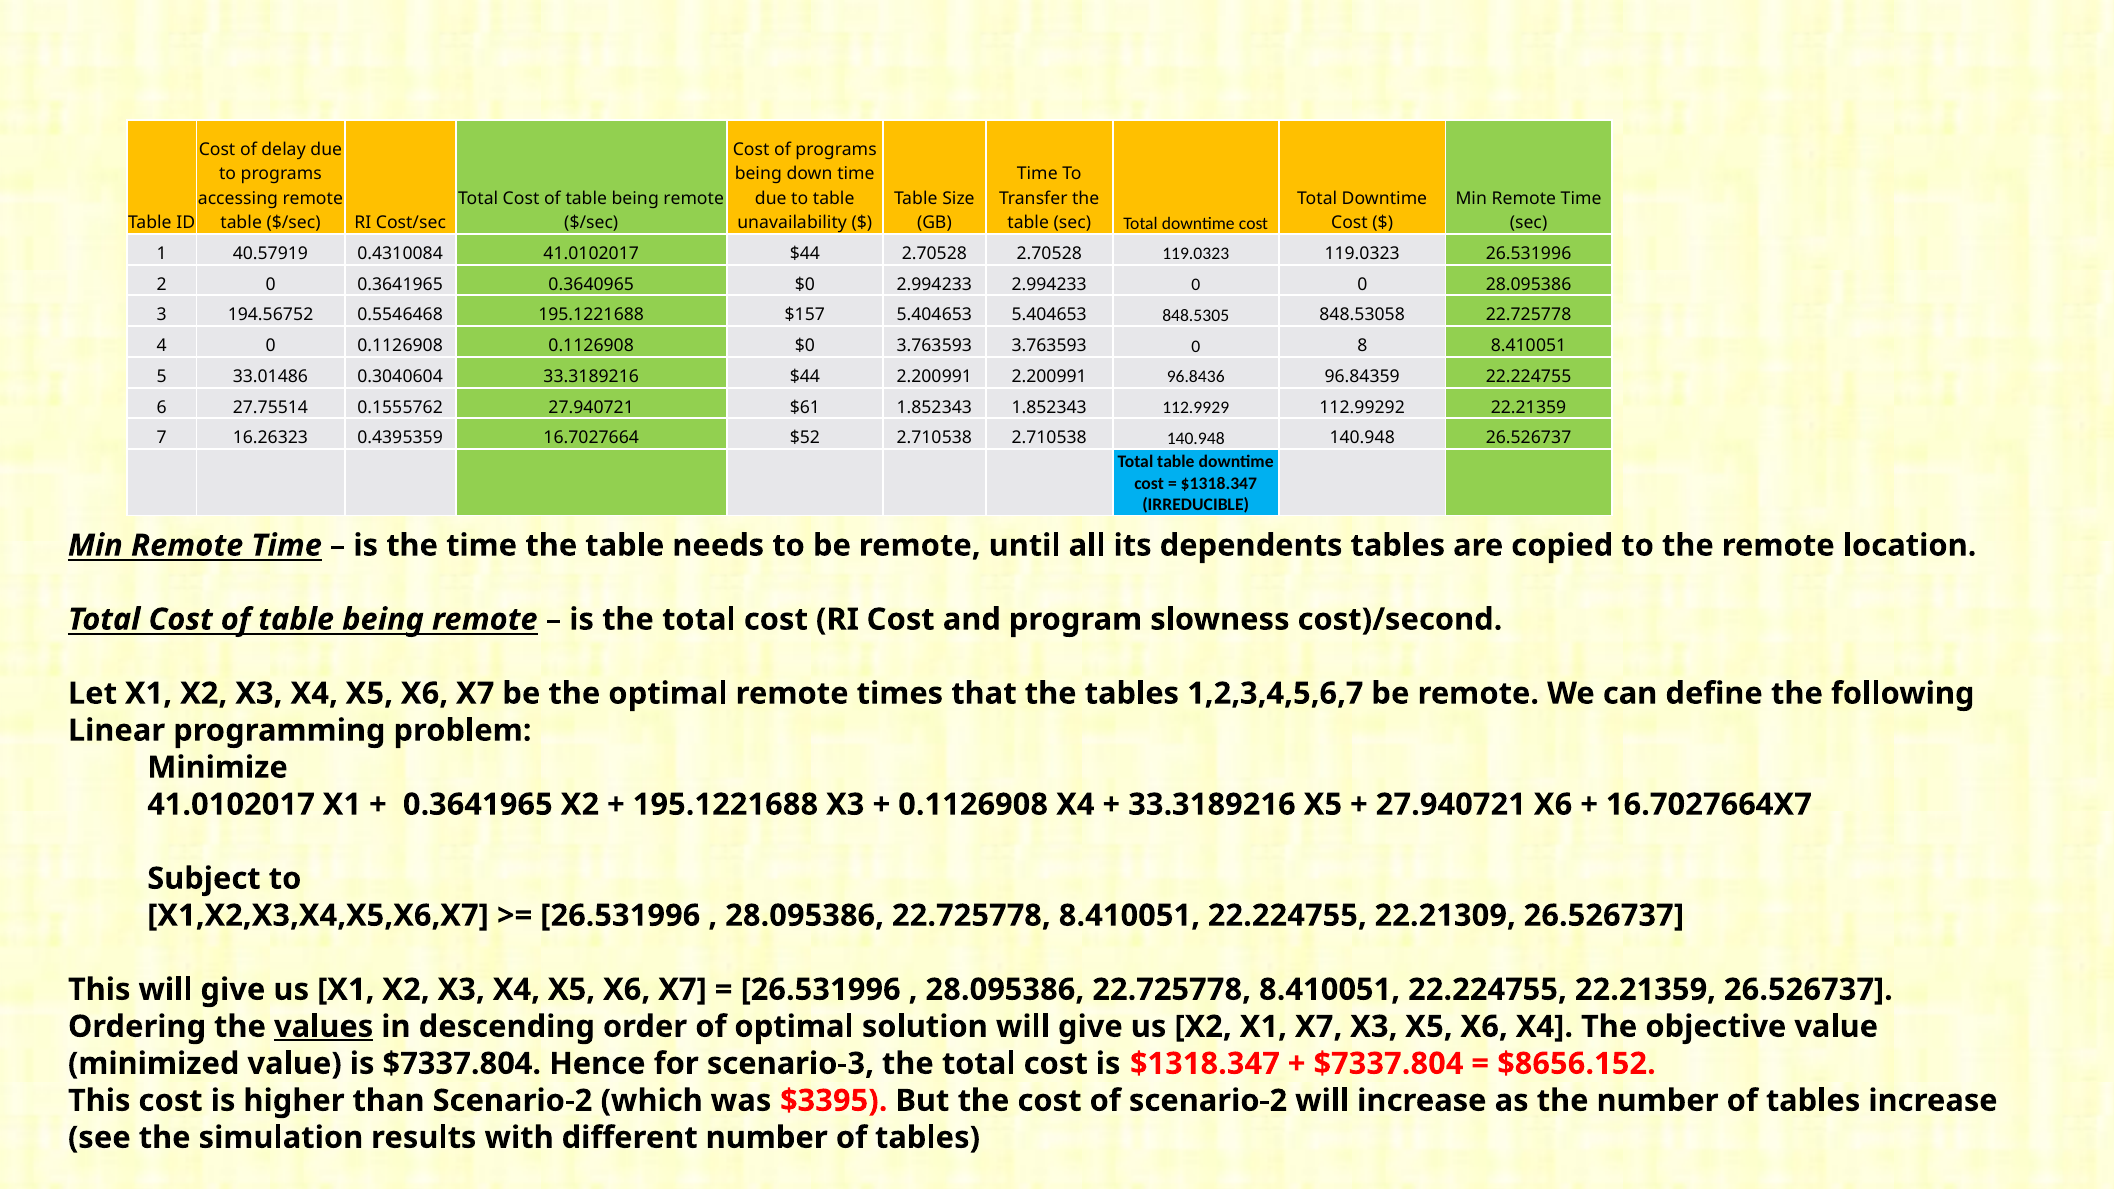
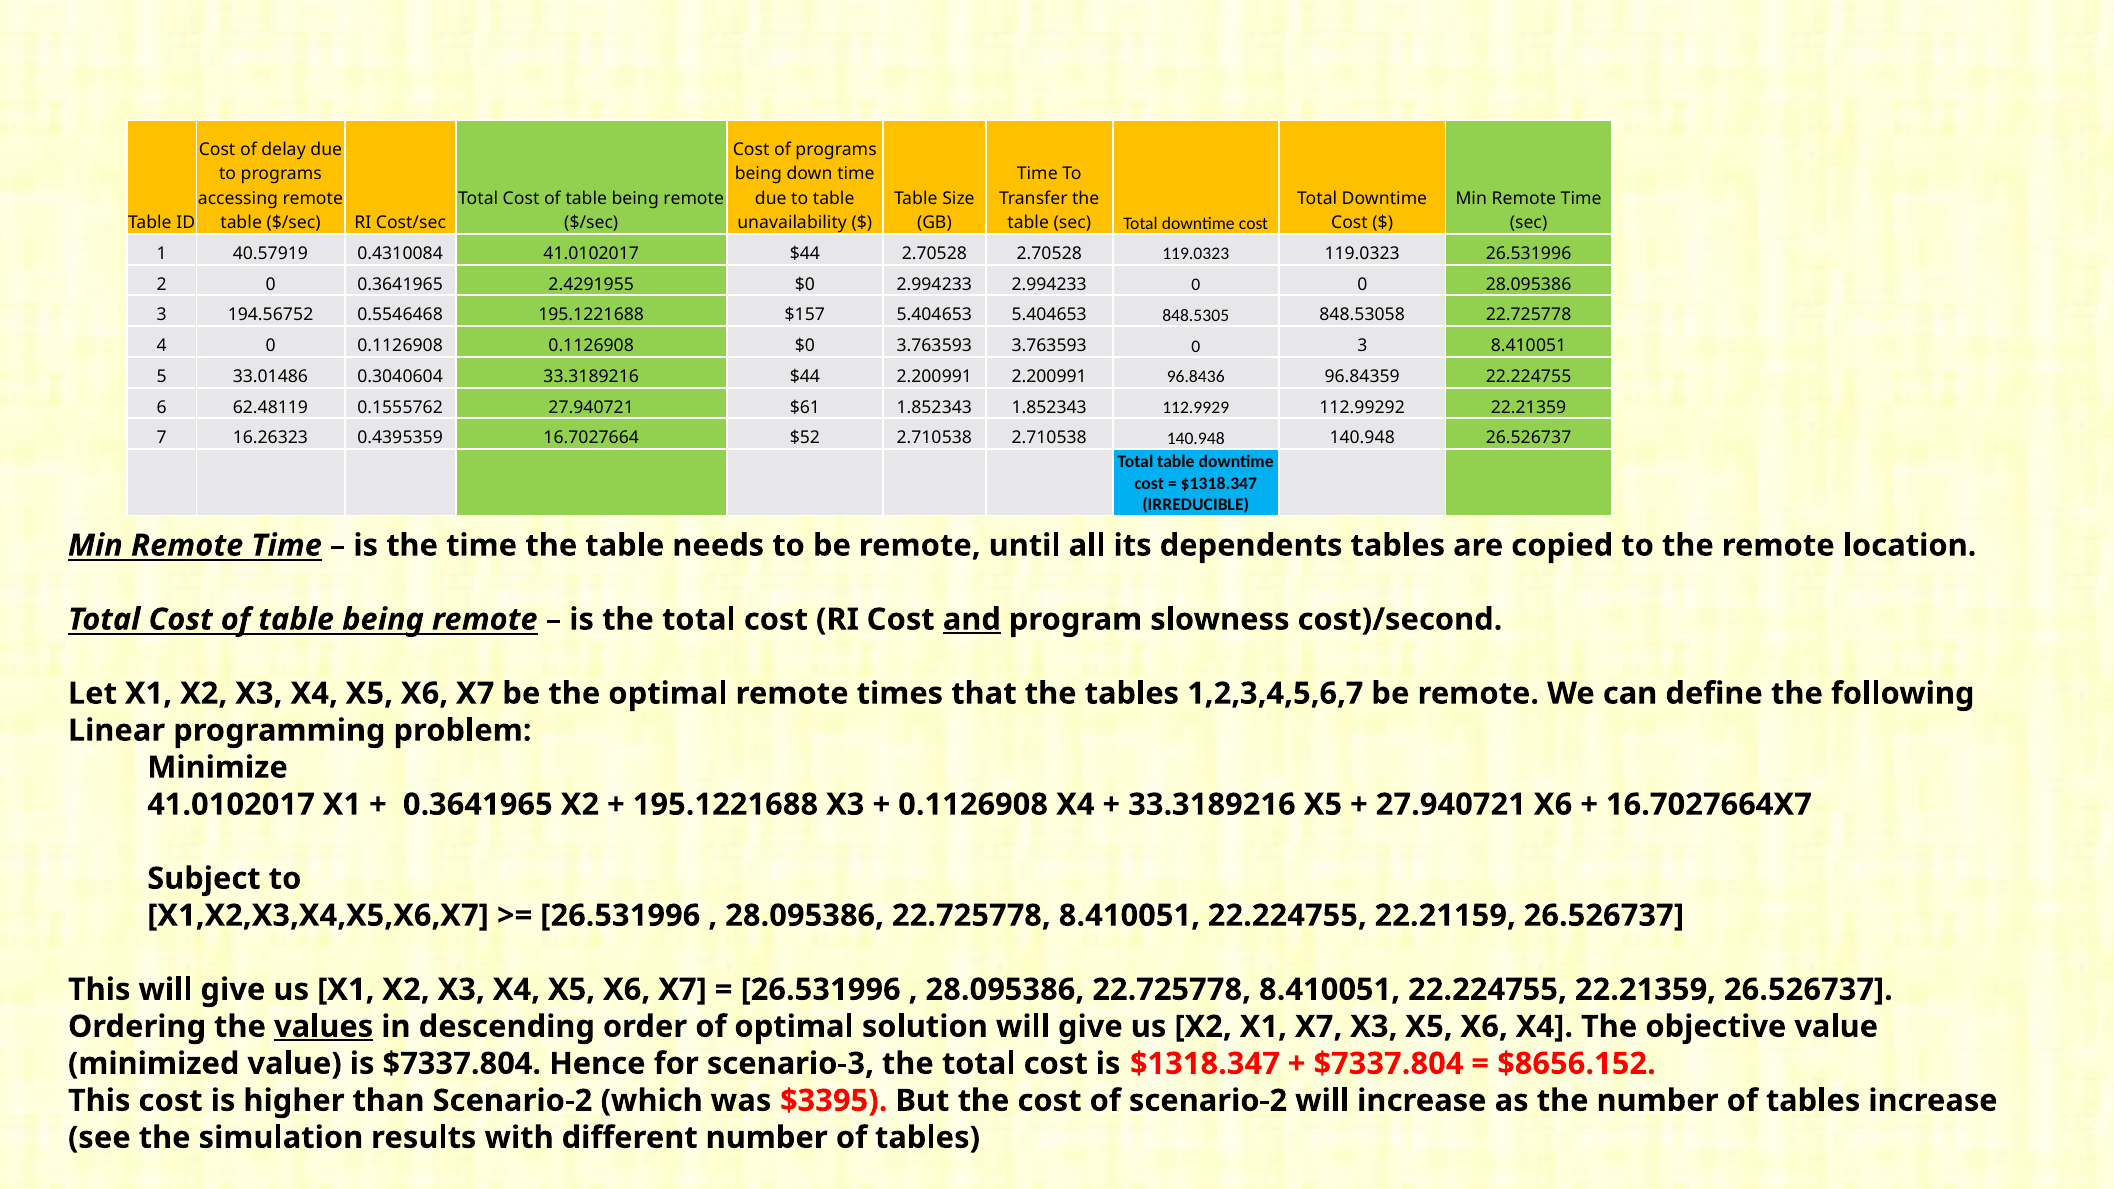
0.3640965: 0.3640965 -> 2.4291955 (591, 284)
0 8: 8 -> 3 (1362, 346)
27.75514: 27.75514 -> 62.48119 (270, 407)
and underline: none -> present (972, 620)
22.21309: 22.21309 -> 22.21159 (1445, 916)
